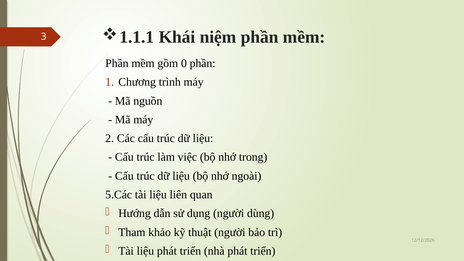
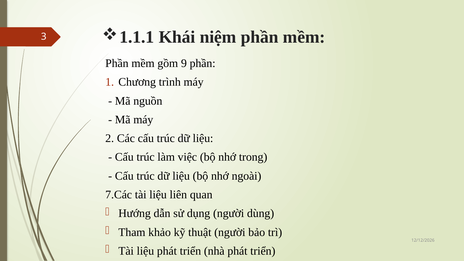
0: 0 -> 9 (184, 63)
5.Các: 5.Các -> 7.Các (119, 195)
